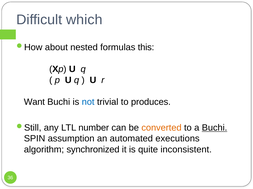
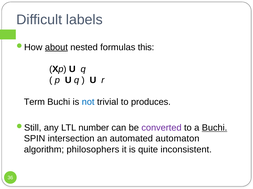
which: which -> labels (84, 20)
about underline: none -> present (56, 47)
Want: Want -> Term (34, 102)
converted colour: orange -> purple (161, 128)
assumption: assumption -> intersection (71, 139)
executions: executions -> automaton (177, 139)
synchronized: synchronized -> philosophers (93, 150)
